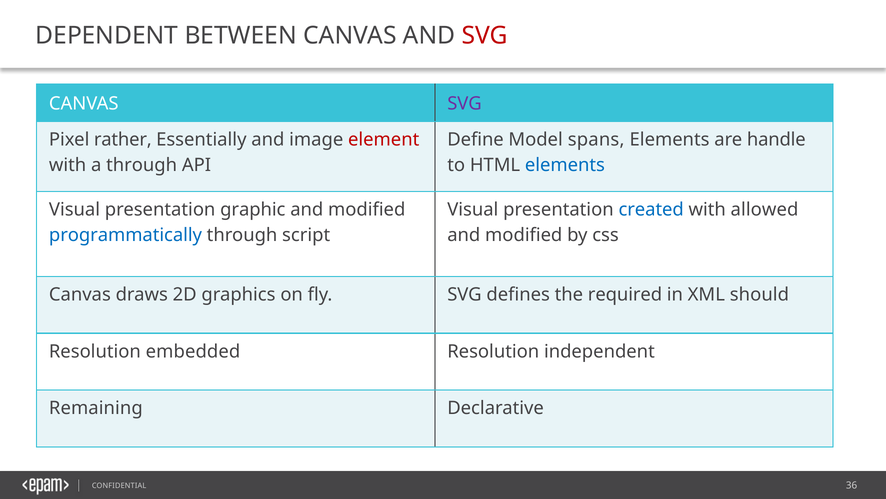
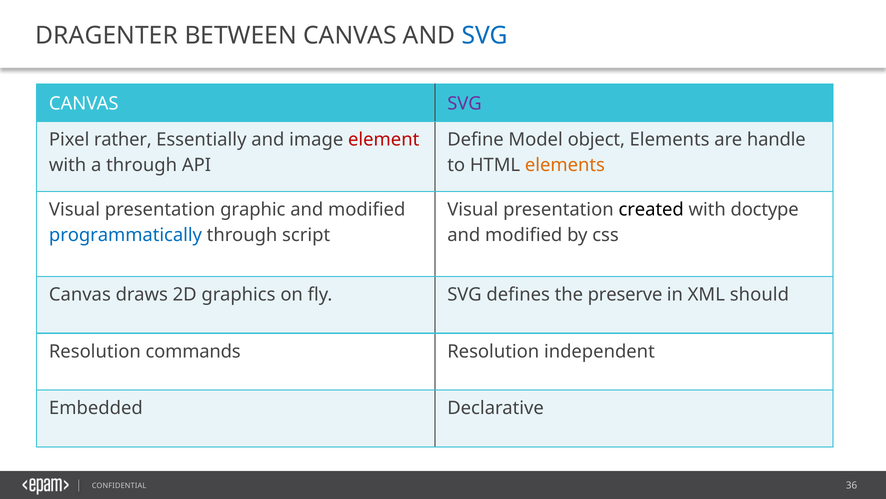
DEPENDENT: DEPENDENT -> DRAGENTER (107, 36)
SVG colour: red -> blue (485, 36)
spans: spans -> object (596, 140)
elements colour: blue -> orange (565, 165)
created colour: blue -> black (651, 209)
allowed: allowed -> doctype (765, 209)
required: required -> preserve (625, 294)
embedded: embedded -> commands (193, 351)
Remaining: Remaining -> Embedded (96, 408)
